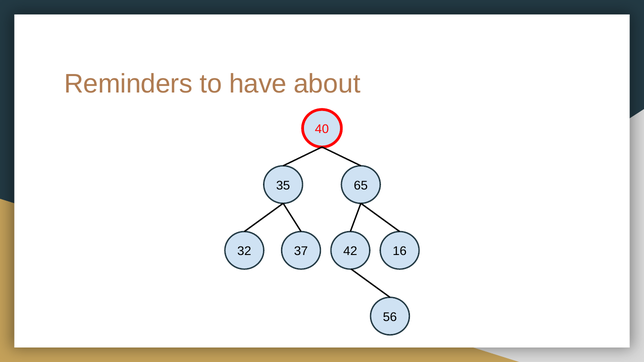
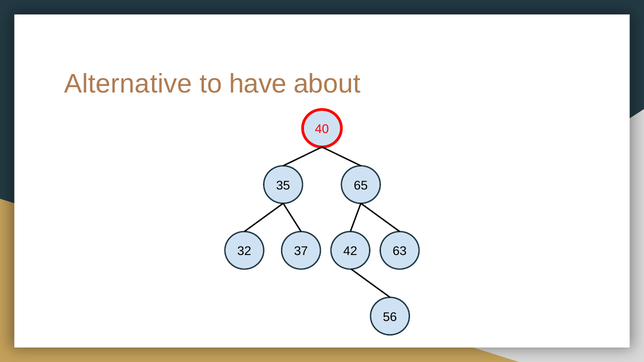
Reminders: Reminders -> Alternative (128, 84)
16: 16 -> 63 (400, 251)
